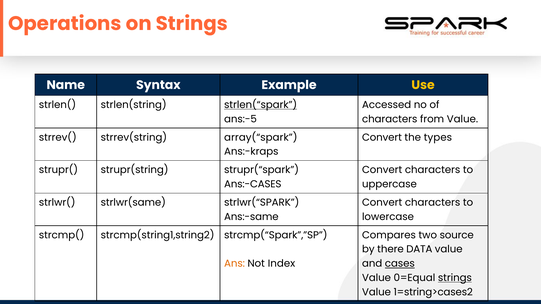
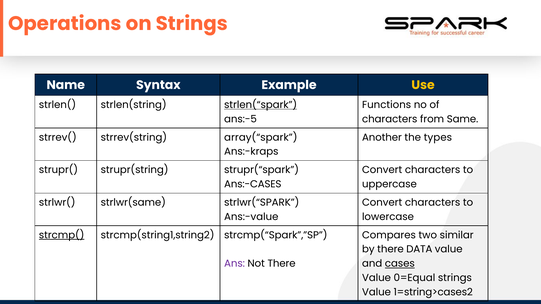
Accessed: Accessed -> Functions (387, 105)
from Value: Value -> Same (462, 119)
Convert: Convert -> Another (382, 137)
Ans:-same: Ans:-same -> Ans:-value (251, 217)
strcmp( underline: none -> present (62, 235)
source: source -> similar (457, 235)
Ans colour: orange -> purple (234, 264)
Not Index: Index -> There (282, 264)
strings underline: present -> none (455, 278)
